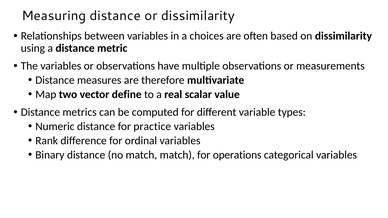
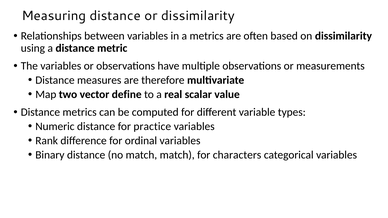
a choices: choices -> metrics (207, 36)
operations: operations -> characters (237, 155)
